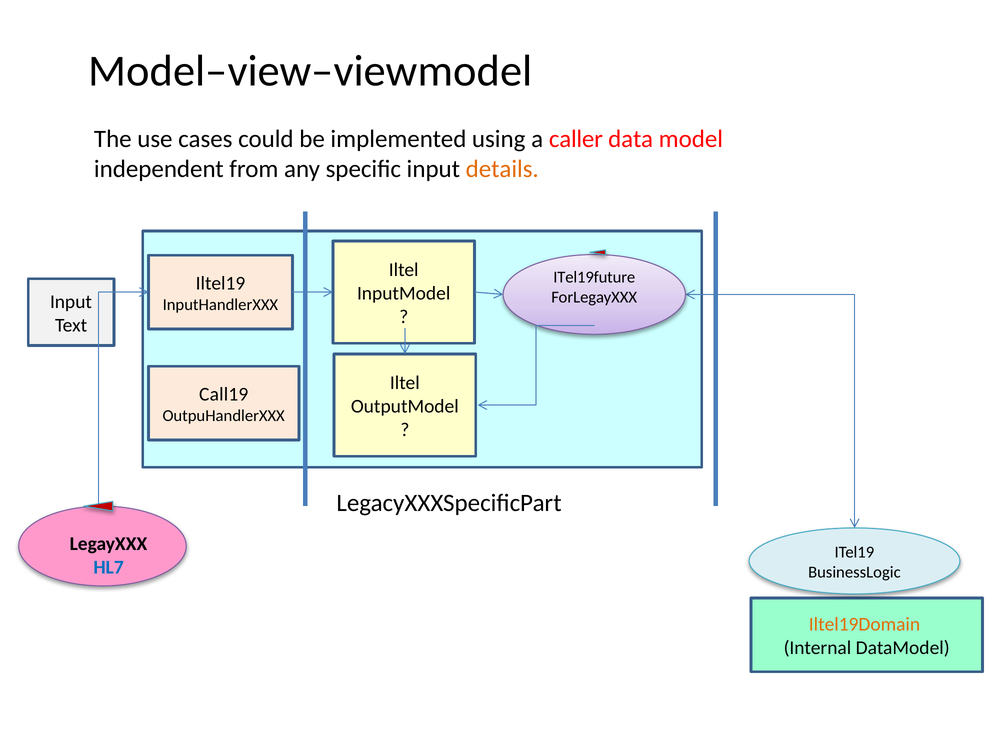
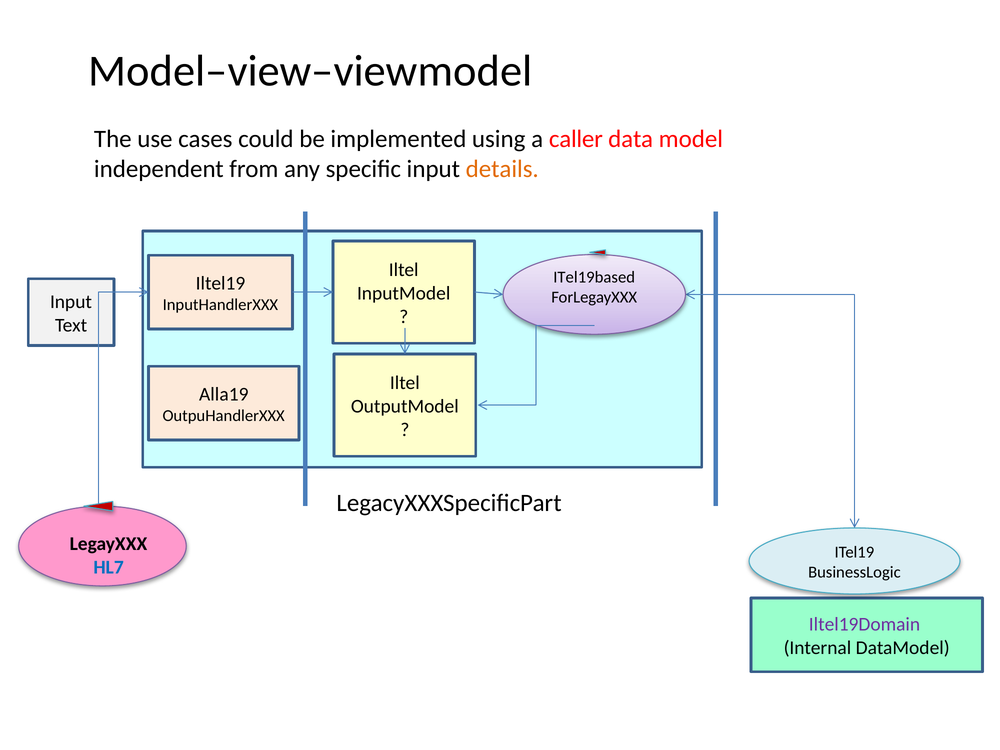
ITel19future: ITel19future -> ITel19based (594, 277)
Call19: Call19 -> Alla19 (224, 395)
Iltel19Domain colour: orange -> purple (864, 625)
